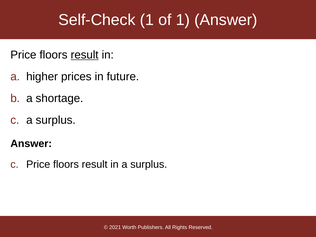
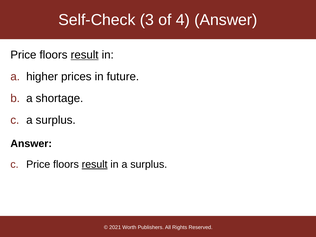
Self-Check 1: 1 -> 3 (147, 20)
of 1: 1 -> 4 (183, 20)
result underline: none -> present (95, 164)
